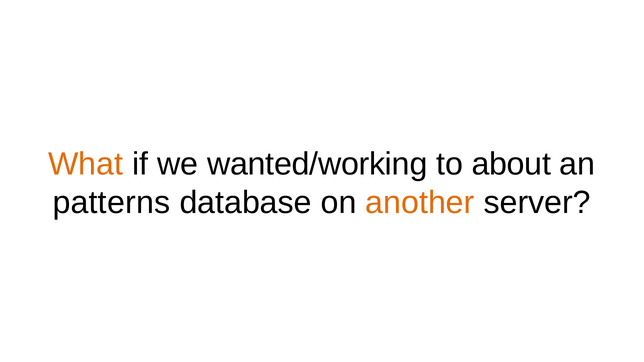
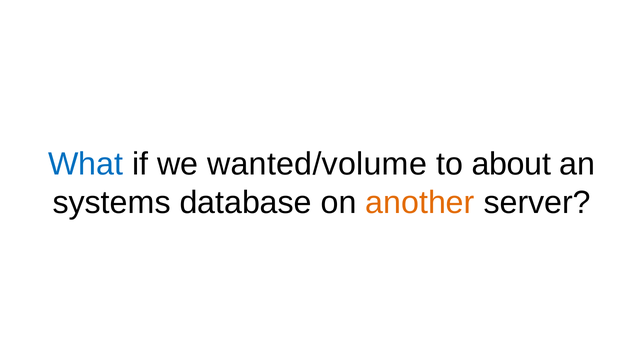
What colour: orange -> blue (86, 164)
wanted/working: wanted/working -> wanted/volume (317, 164)
patterns: patterns -> systems (112, 203)
